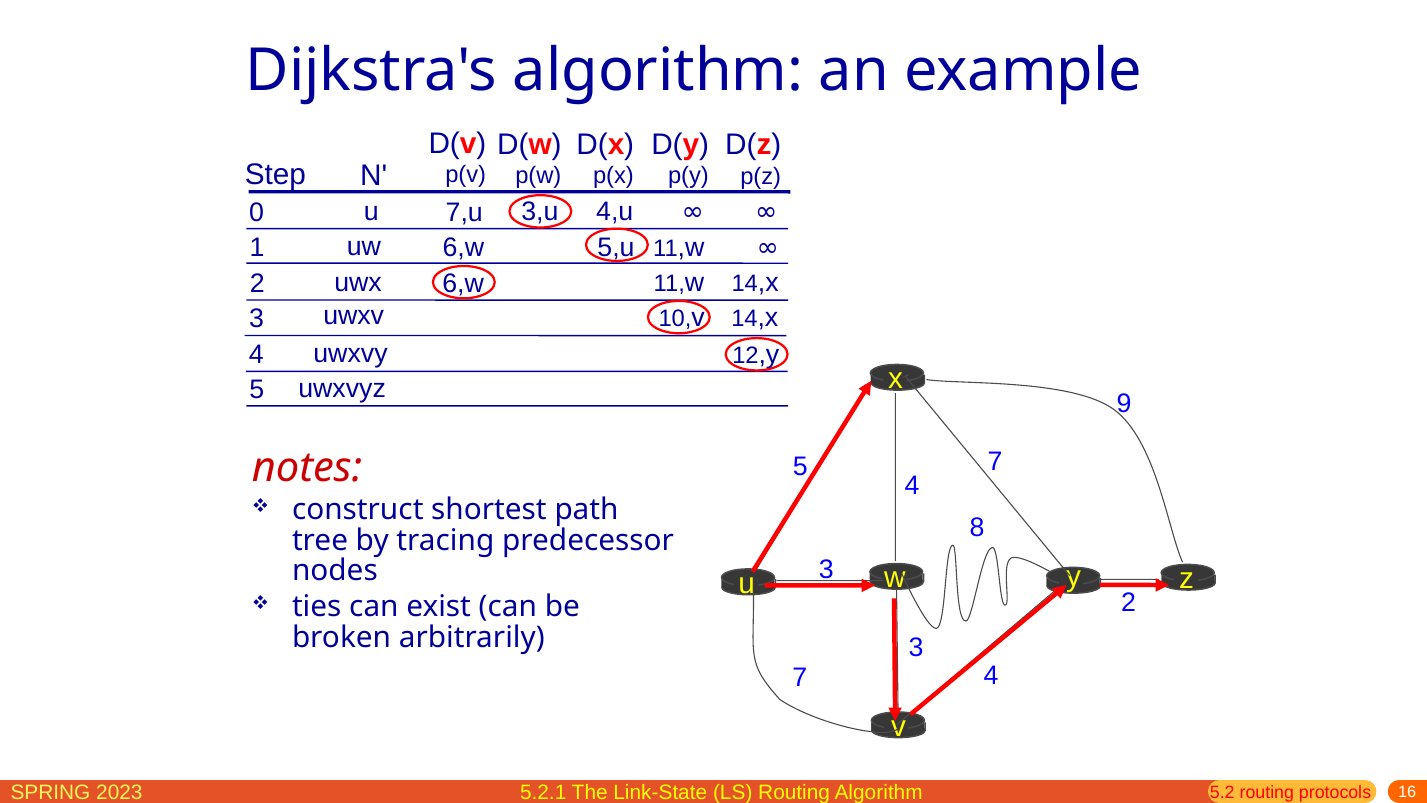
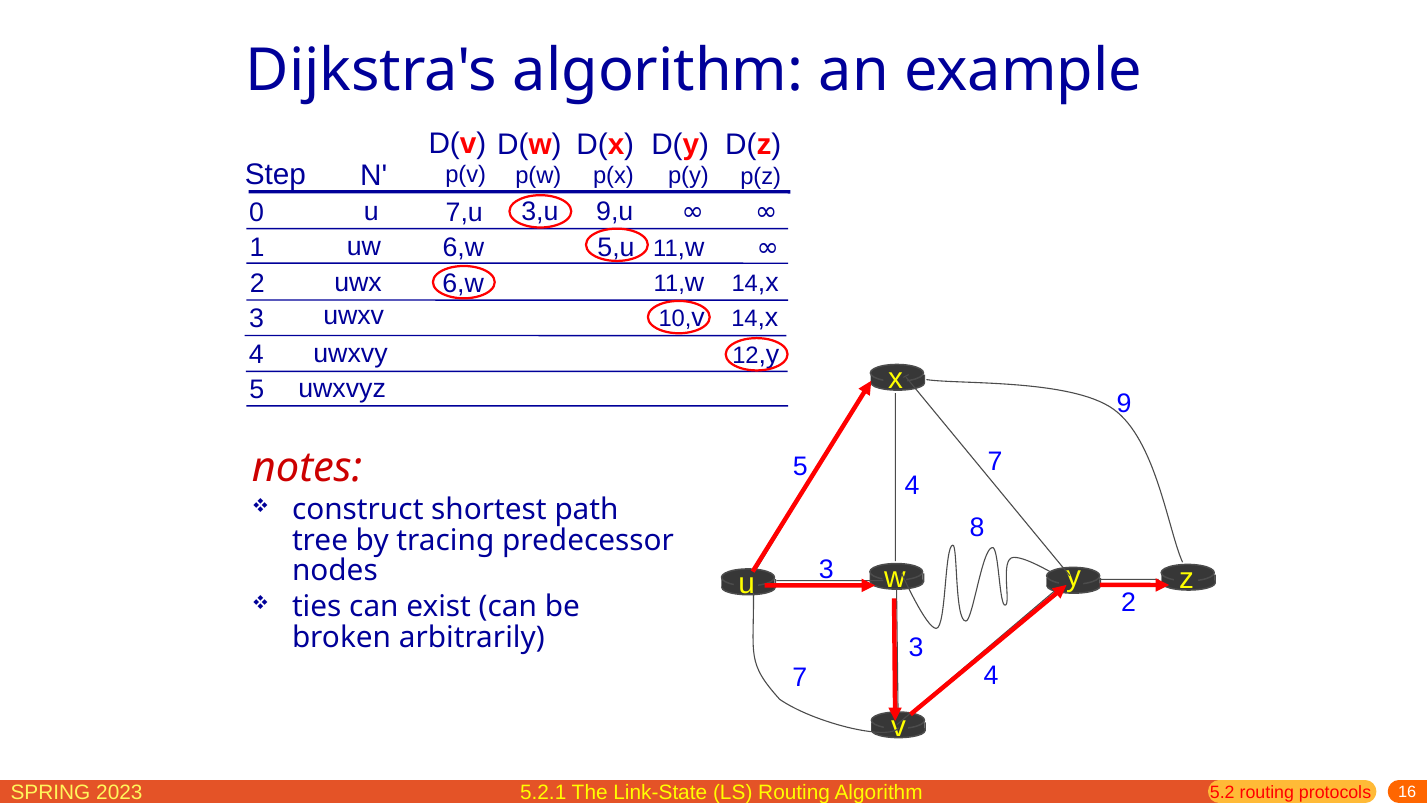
4,u: 4,u -> 9,u (615, 212)
